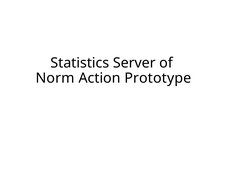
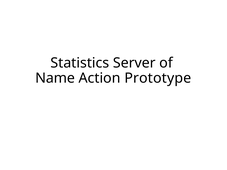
Norm: Norm -> Name (55, 78)
